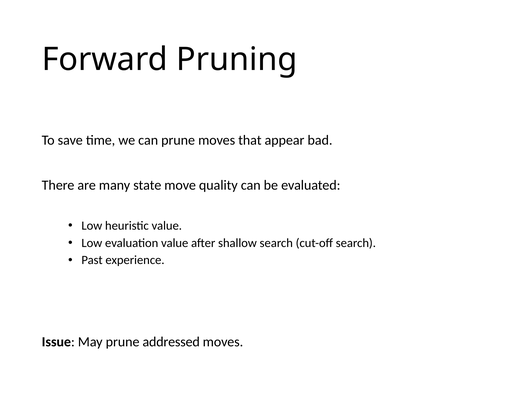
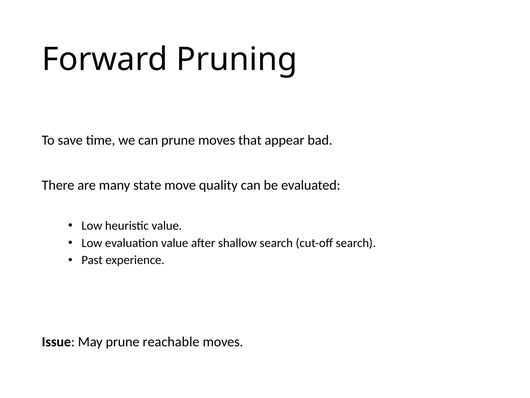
addressed: addressed -> reachable (171, 342)
